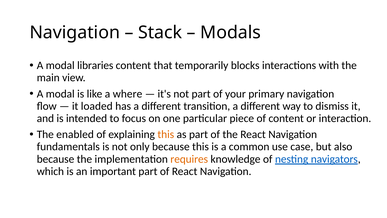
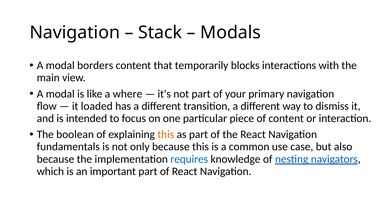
libraries: libraries -> borders (95, 65)
enabled: enabled -> boolean (75, 134)
requires colour: orange -> blue (189, 159)
